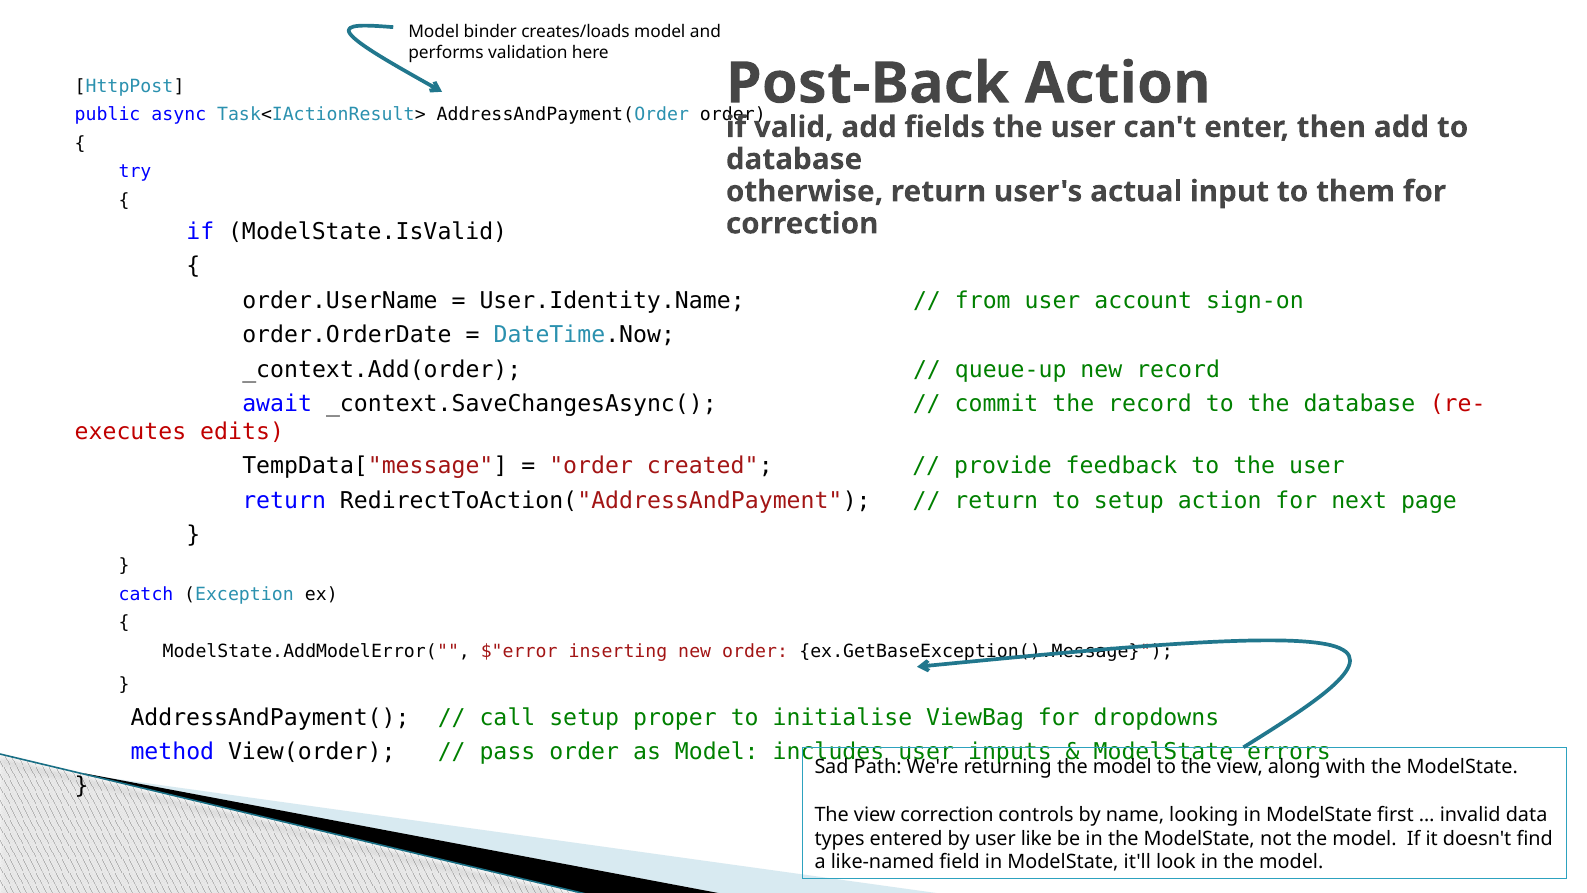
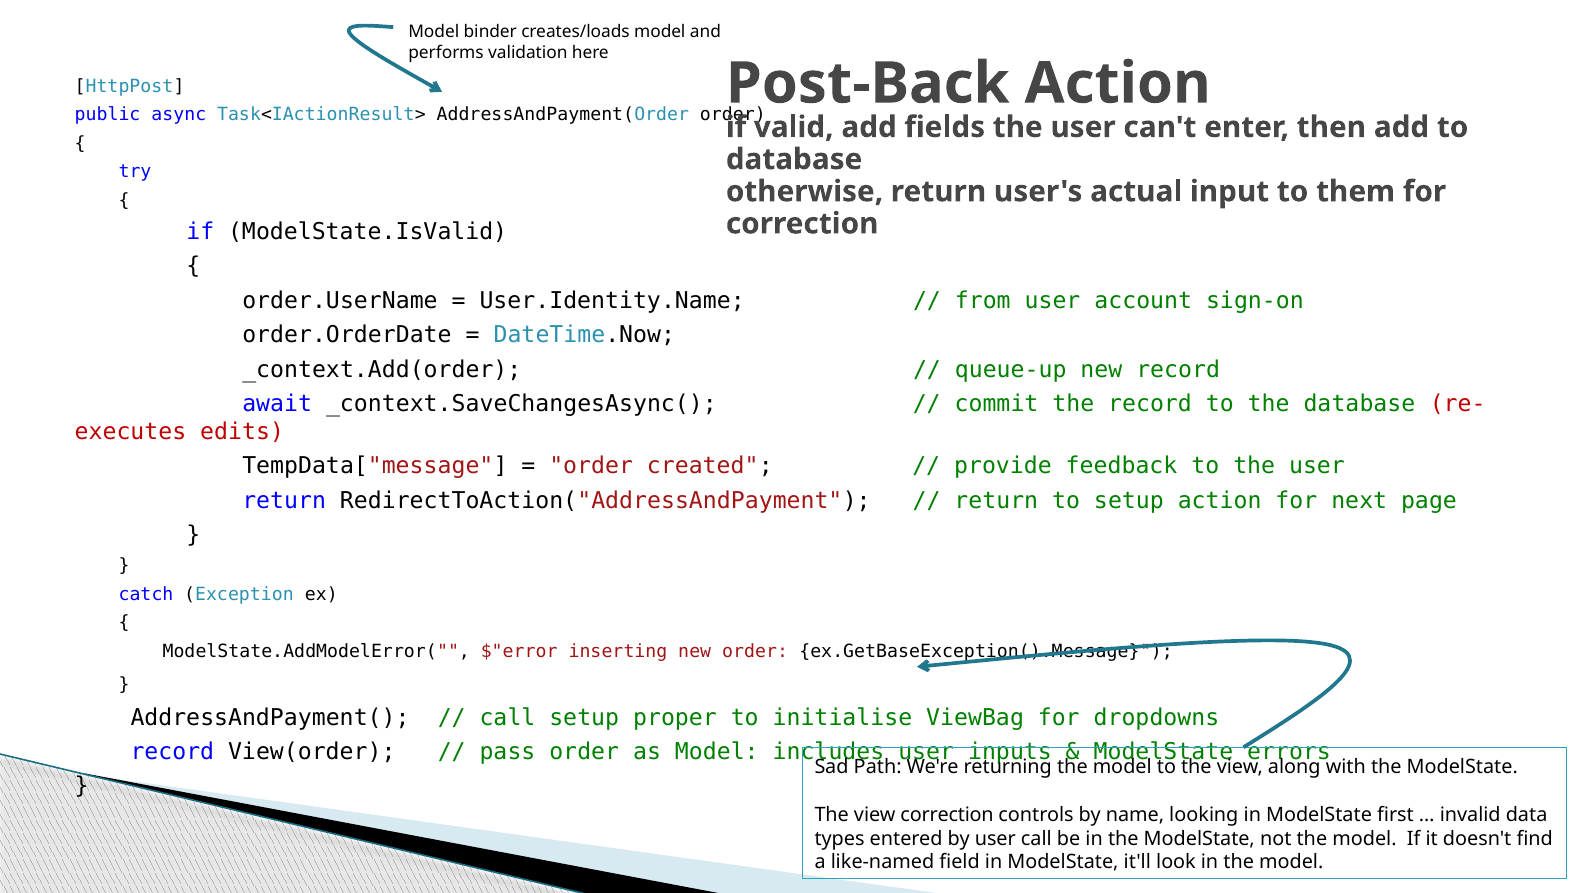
method: method -> record (172, 752)
user like: like -> call (1036, 838)
